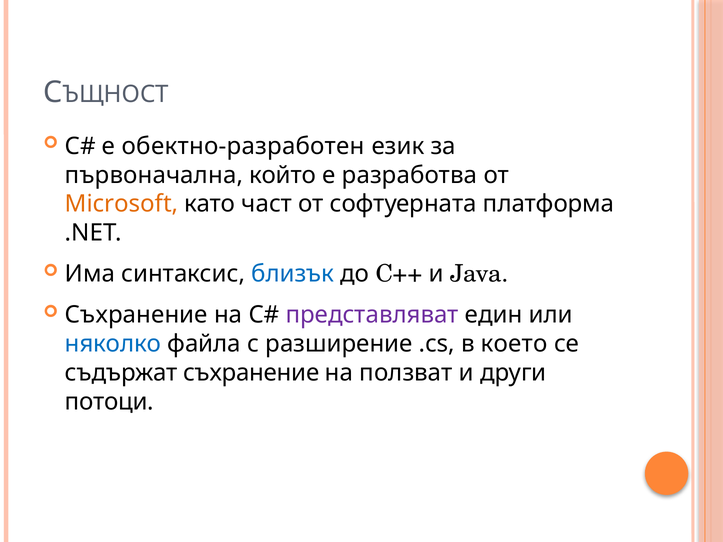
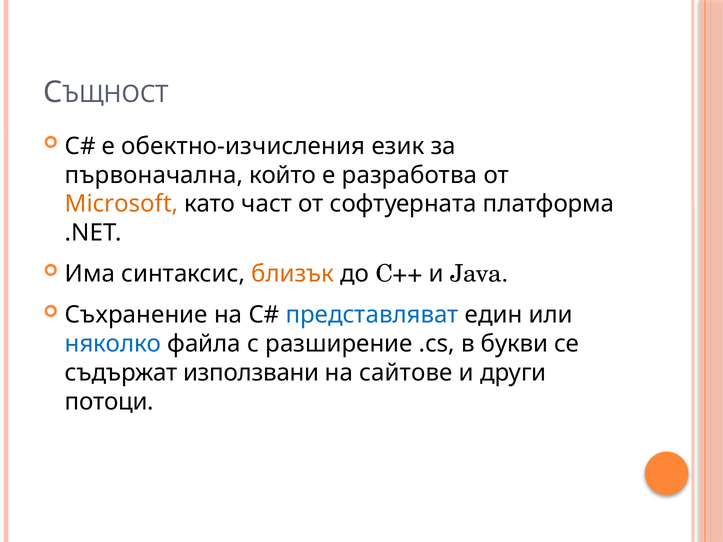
обектно-разработен: обектно-разработен -> обектно-изчисления (243, 146)
близък colour: blue -> orange (293, 274)
представляват colour: purple -> blue (372, 315)
което: което -> букви (515, 344)
съдържат съхранение: съхранение -> използвани (251, 373)
ползват: ползват -> сайтове (406, 373)
